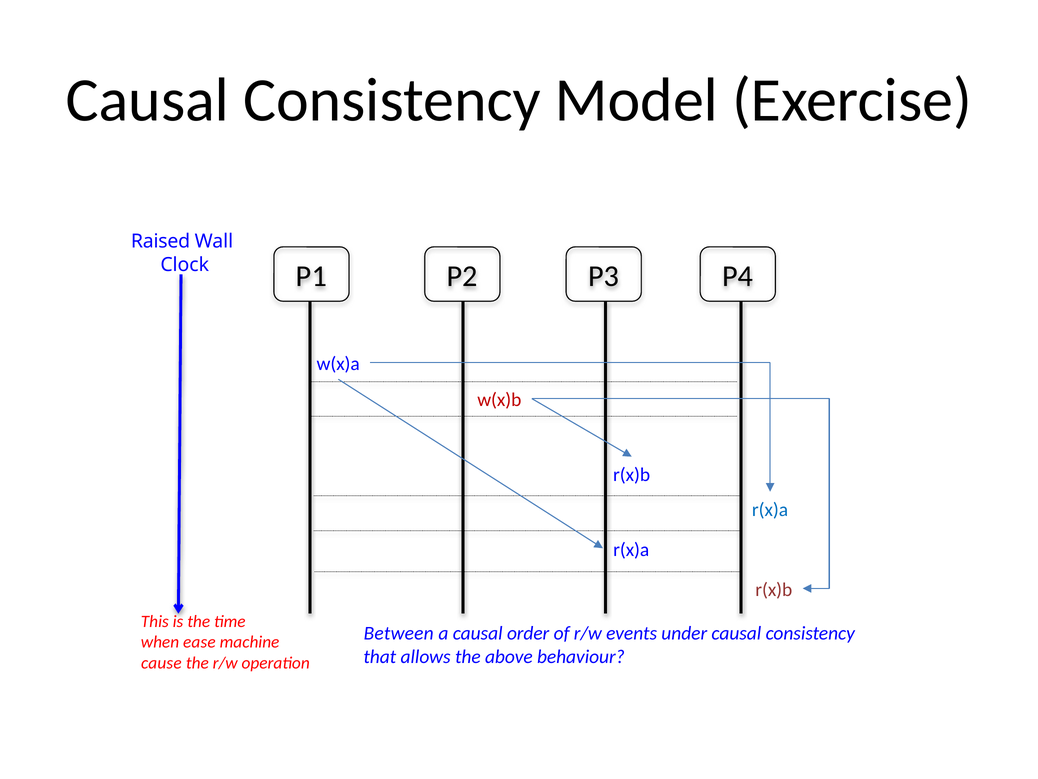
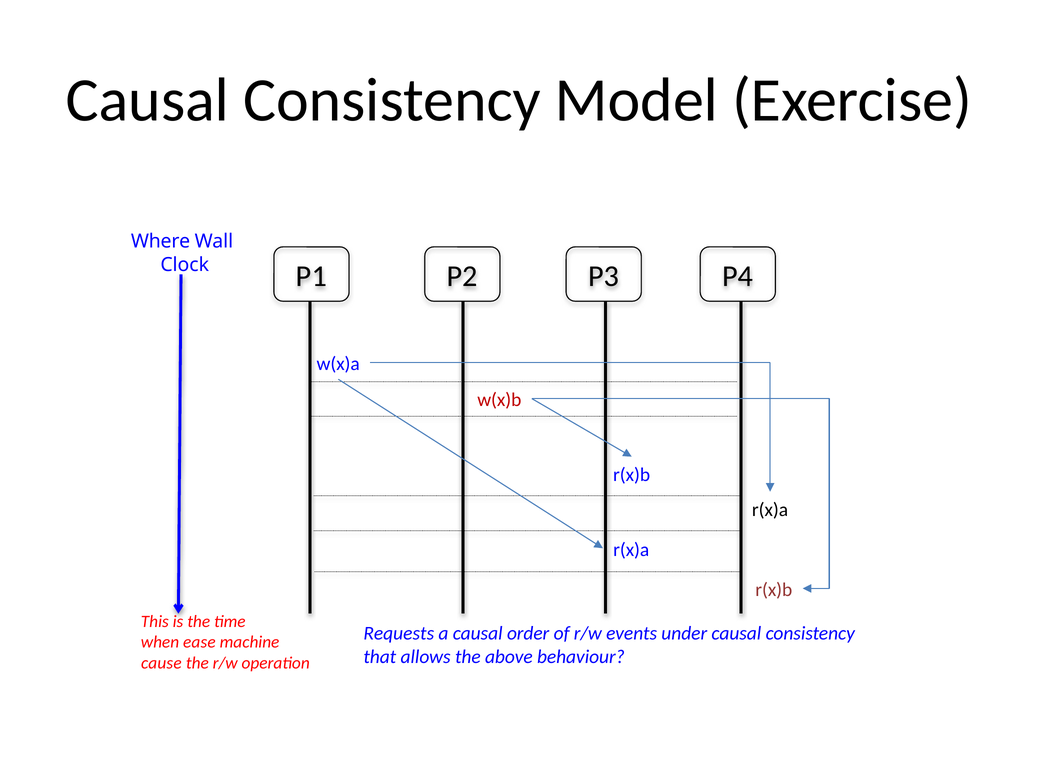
Raised: Raised -> Where (161, 241)
r(x)a colour: blue -> black (770, 509)
Between: Between -> Requests (399, 633)
